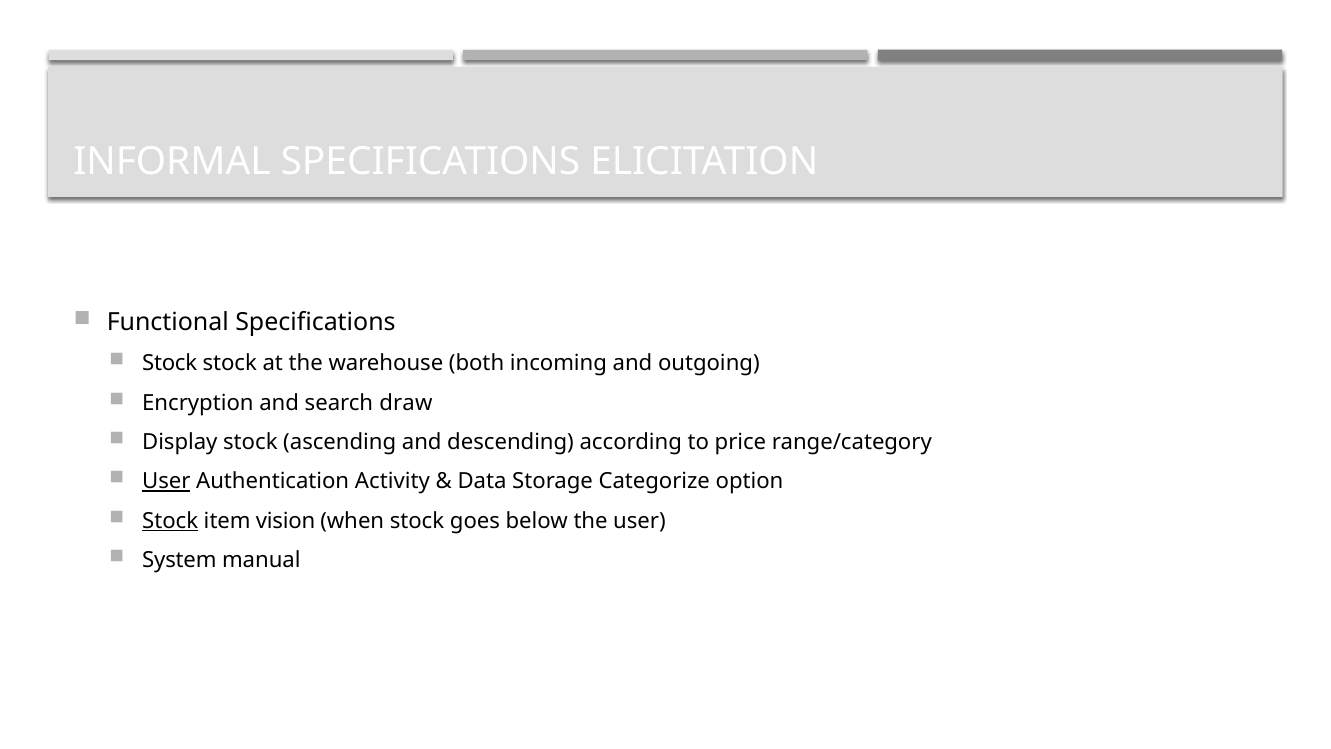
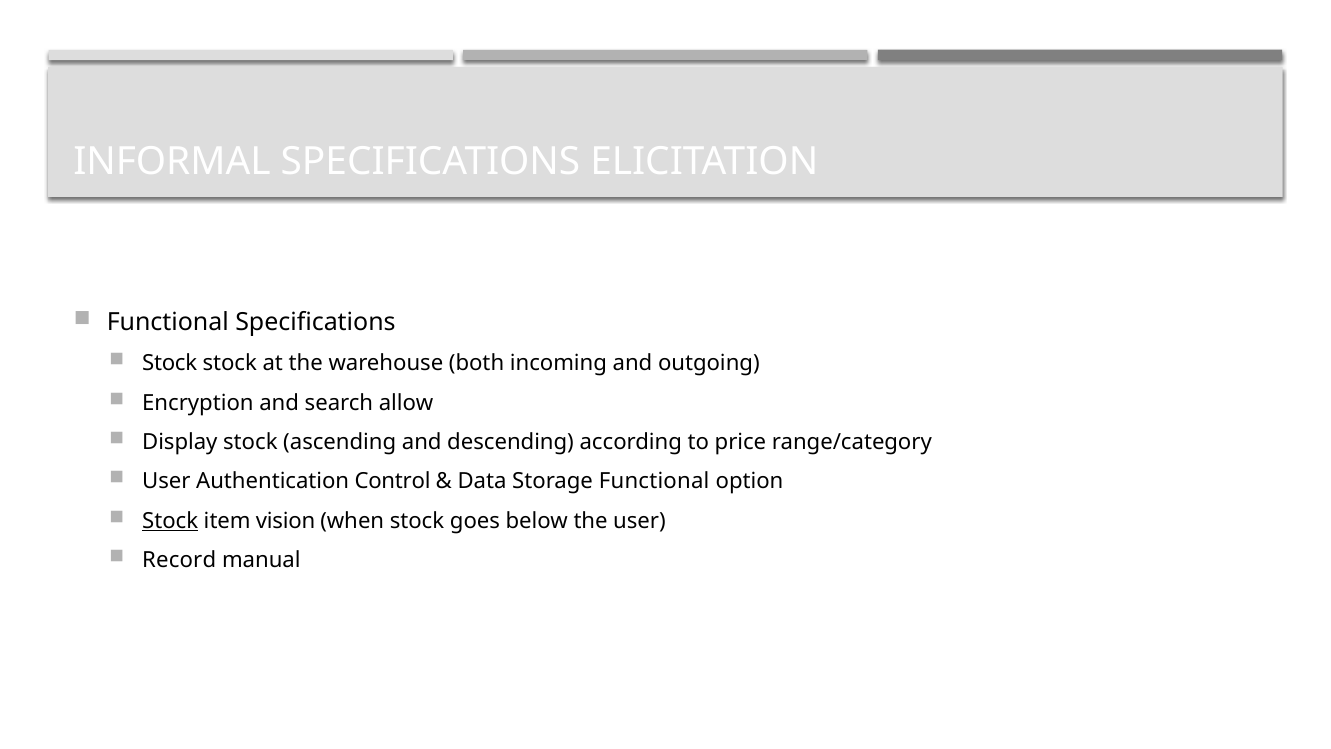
draw: draw -> allow (406, 403)
User underline: present -> none (166, 481)
Activity: Activity -> Control (393, 481)
Storage Categorize: Categorize -> Functional (654, 481)
System: System -> Record (179, 560)
